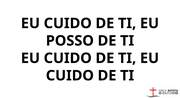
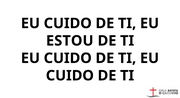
POSSO: POSSO -> ESTOU (70, 41)
